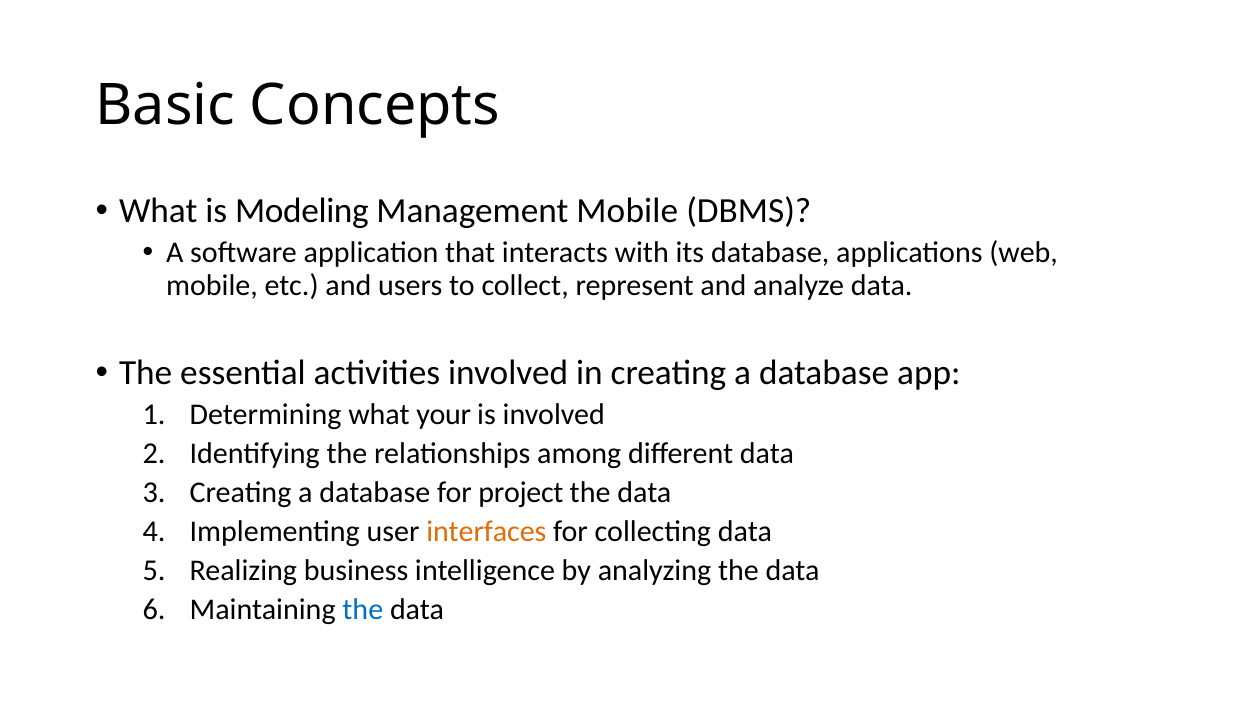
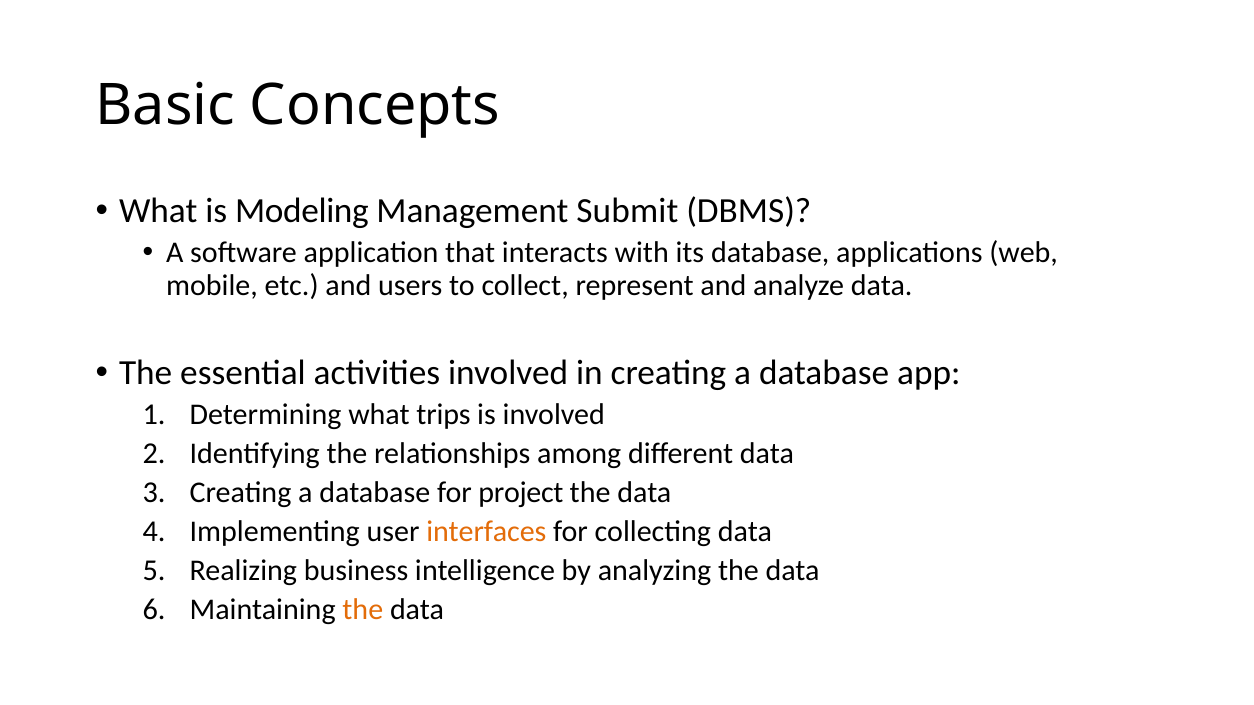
Management Mobile: Mobile -> Submit (627, 211)
your: your -> trips (444, 415)
the colour: blue -> orange (363, 609)
